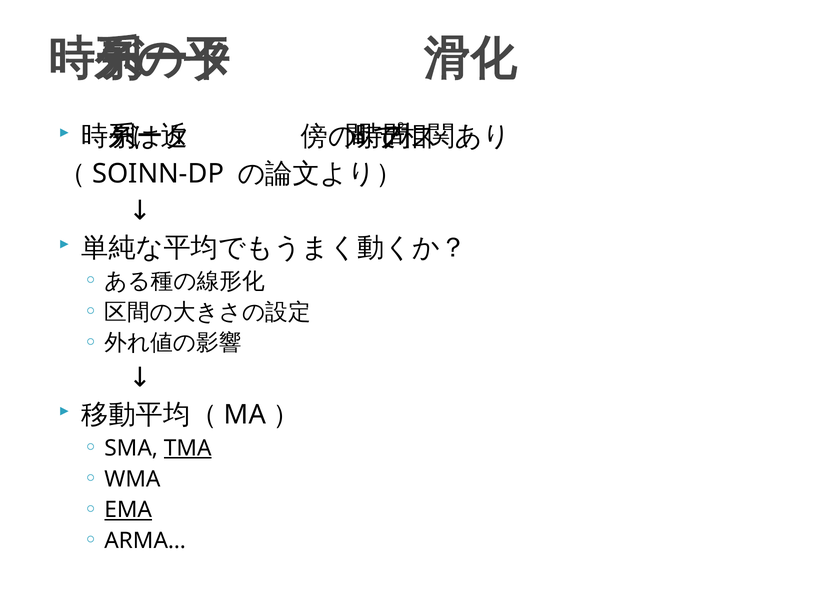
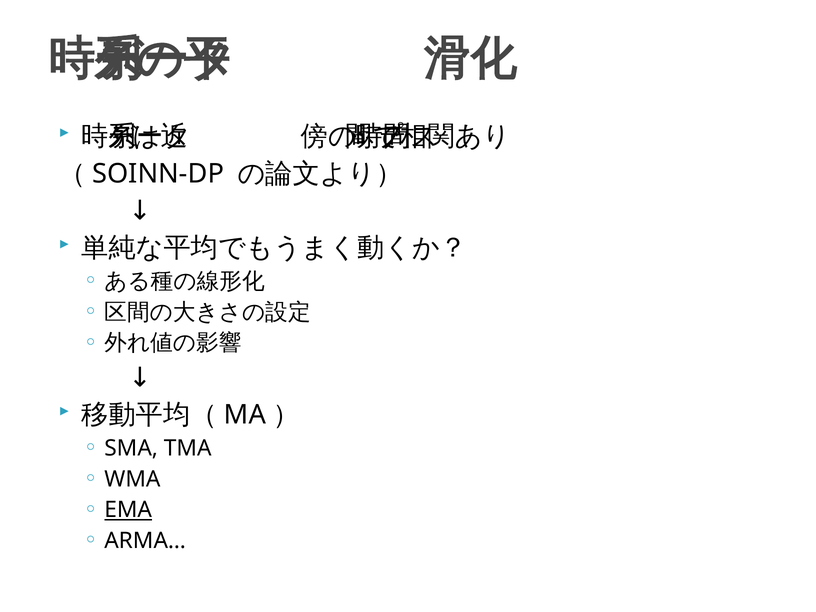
TMA underline: present -> none (188, 448)
